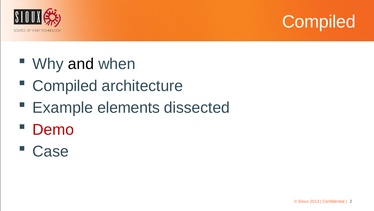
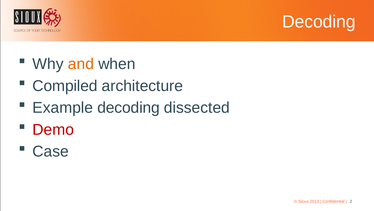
Compiled: Compiled -> Decoding (319, 22)
and colour: black -> orange (81, 64)
Example elements: elements -> decoding (129, 107)
